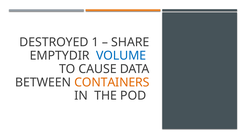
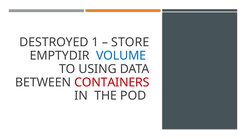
SHARE: SHARE -> STORE (130, 42)
CAUSE: CAUSE -> USING (98, 69)
CONTAINERS colour: orange -> red (112, 82)
